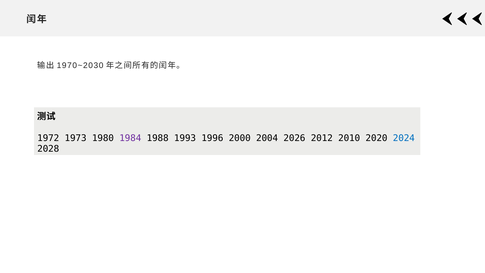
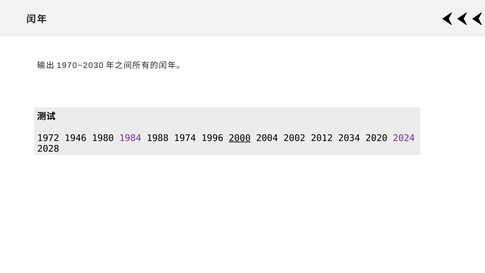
1973: 1973 -> 1946 (76, 138)
1993: 1993 -> 1974 (185, 138)
2000 underline: none -> present (240, 138)
2026: 2026 -> 2002 (294, 138)
2010: 2010 -> 2034 (349, 138)
2024 colour: blue -> purple (404, 138)
